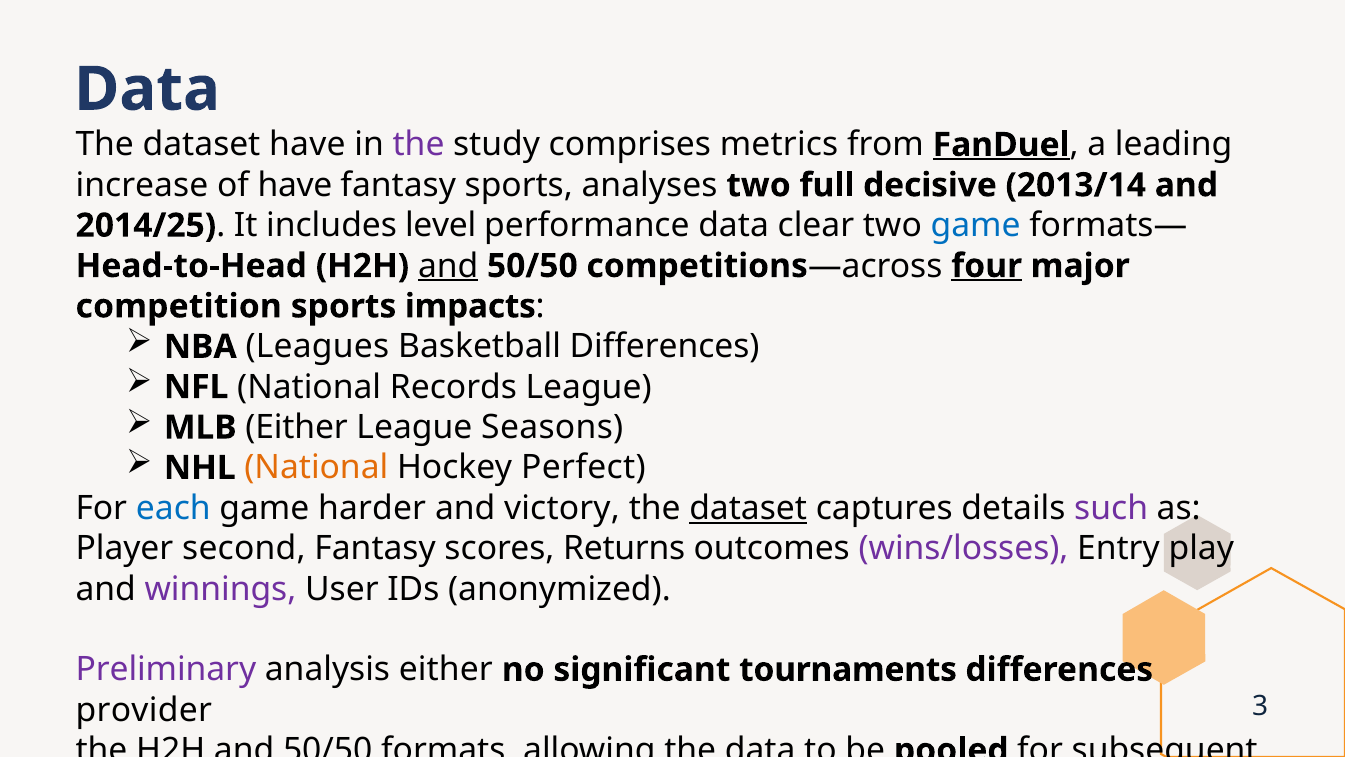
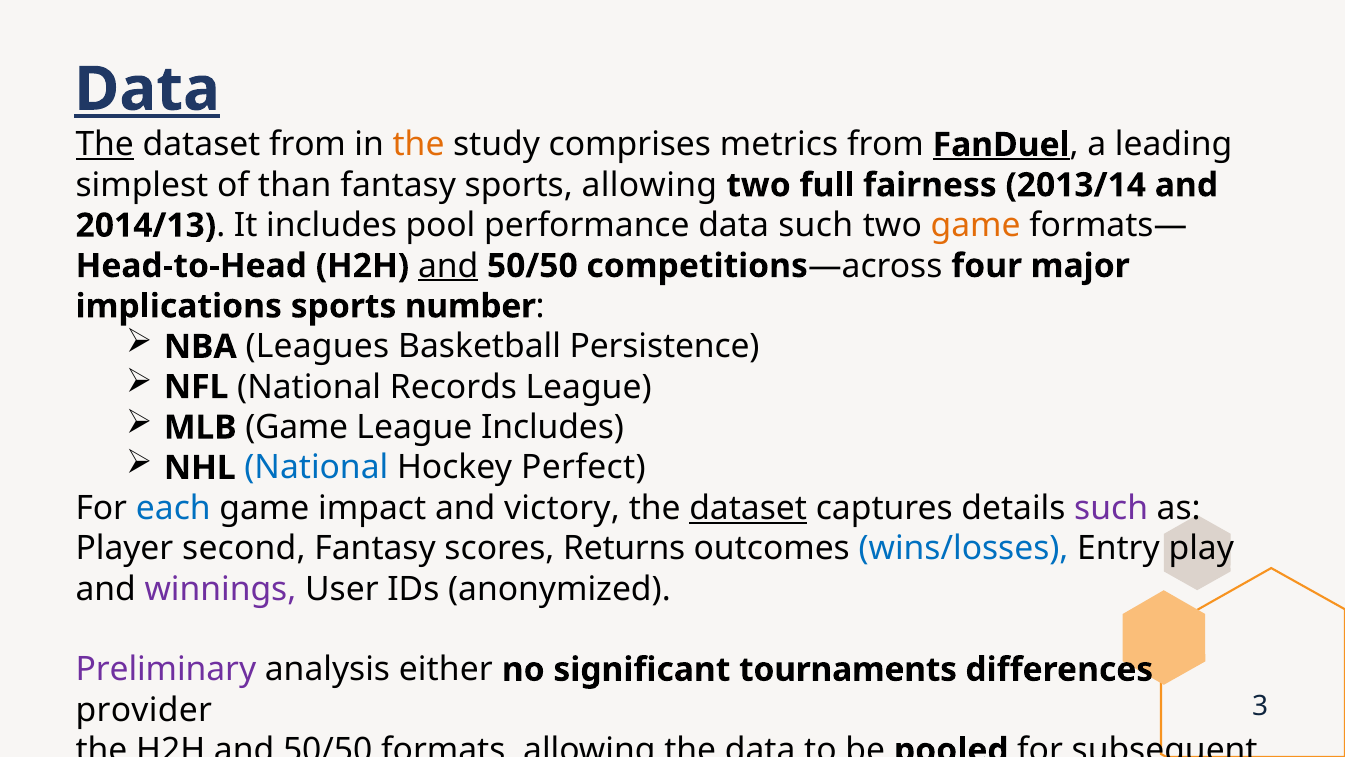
Data underline: none -> present (147, 89)
The underline: none -> present (105, 145)
dataset have: have -> from (308, 145)
the colour: purple -> orange (419, 145)
increase: increase -> simplest (142, 185)
of have: have -> than (295, 185)
sports analyses: analyses -> allowing (649, 185)
decisive: decisive -> fairness (930, 185)
2014/25: 2014/25 -> 2014/13 (146, 225)
level: level -> pool (441, 225)
data clear: clear -> such (816, 225)
game colour: blue -> orange (976, 225)
four underline: present -> none (987, 266)
competition: competition -> implications (179, 306)
impacts: impacts -> number (470, 306)
Basketball Differences: Differences -> Persistence (665, 346)
MLB Either: Either -> Game (297, 427)
League Seasons: Seasons -> Includes (552, 427)
National colour: orange -> blue (316, 468)
harder: harder -> impact (372, 508)
wins/losses colour: purple -> blue (964, 548)
